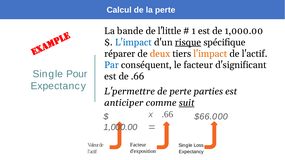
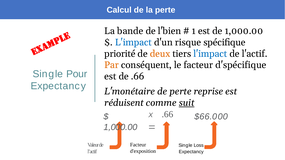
l'little: l'little -> l'bien (169, 31)
risque underline: present -> none (188, 42)
réparer: réparer -> priorité (120, 54)
l'impact colour: orange -> blue (210, 54)
Par colour: blue -> orange (112, 65)
d'significant: d'significant -> d'spécifique (241, 65)
L'permettre: L'permettre -> L'monétaire (130, 92)
parties: parties -> reprise (208, 92)
anticiper: anticiper -> réduisent (124, 103)
